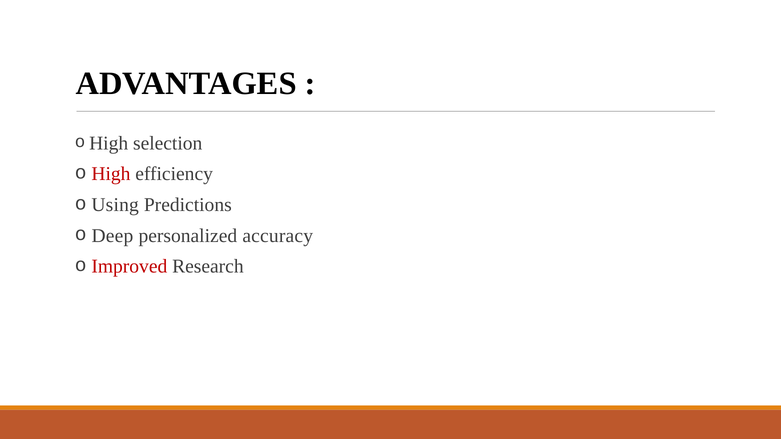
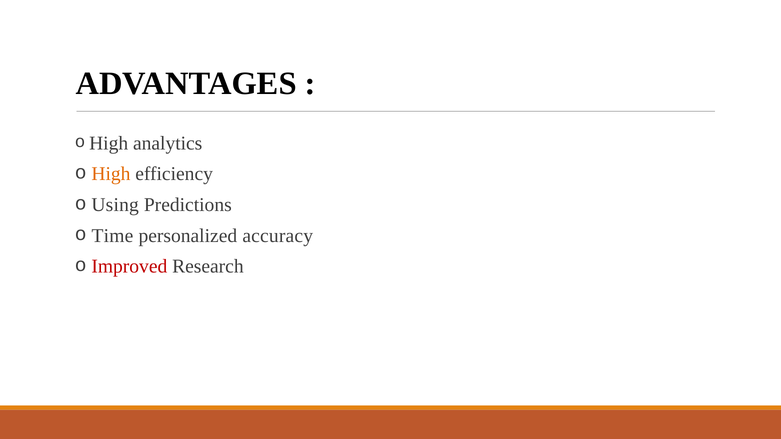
selection: selection -> analytics (168, 143)
High colour: red -> orange (111, 174)
Deep: Deep -> Time (112, 236)
